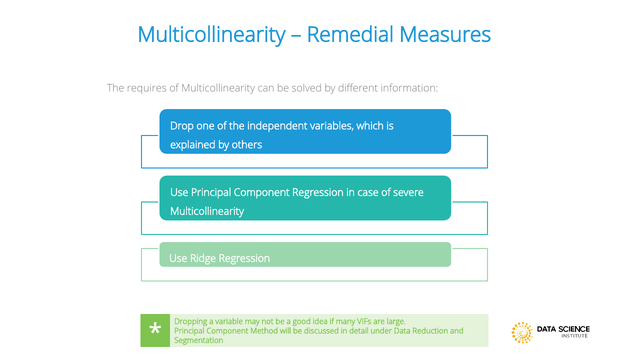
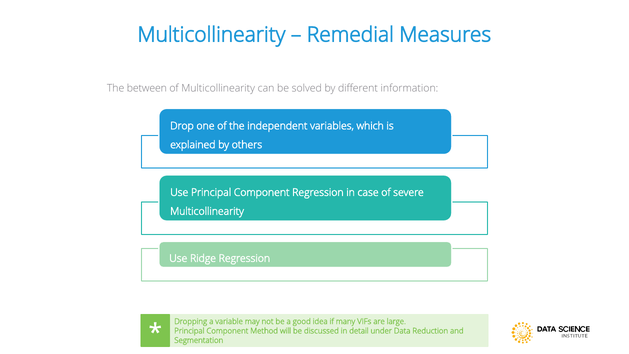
requires: requires -> between (147, 88)
